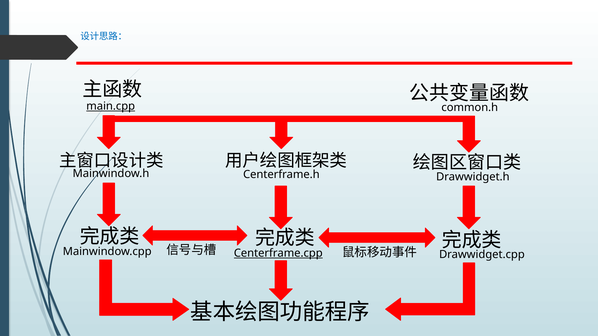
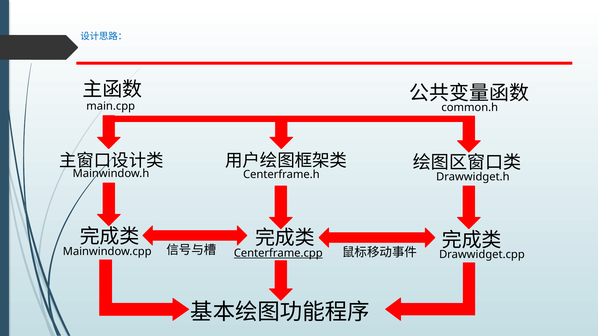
main.cpp underline: present -> none (111, 106)
